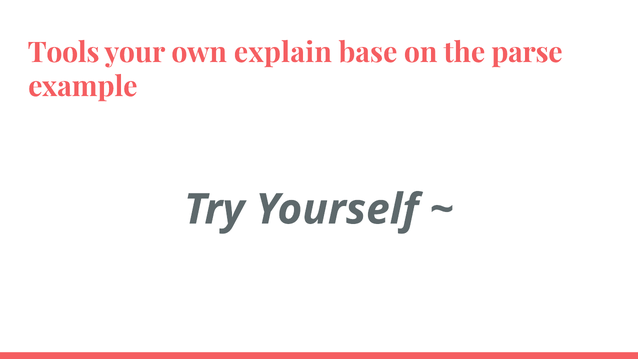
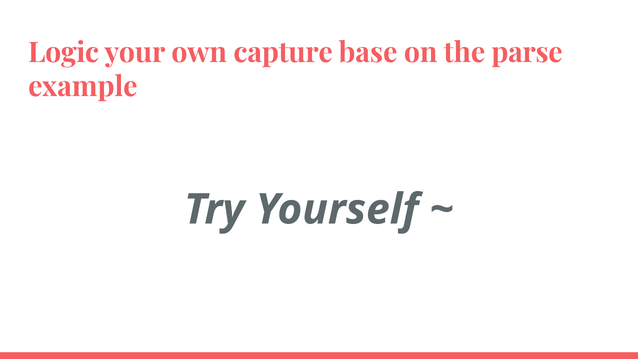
Tools: Tools -> Logic (64, 53)
explain: explain -> capture (283, 53)
